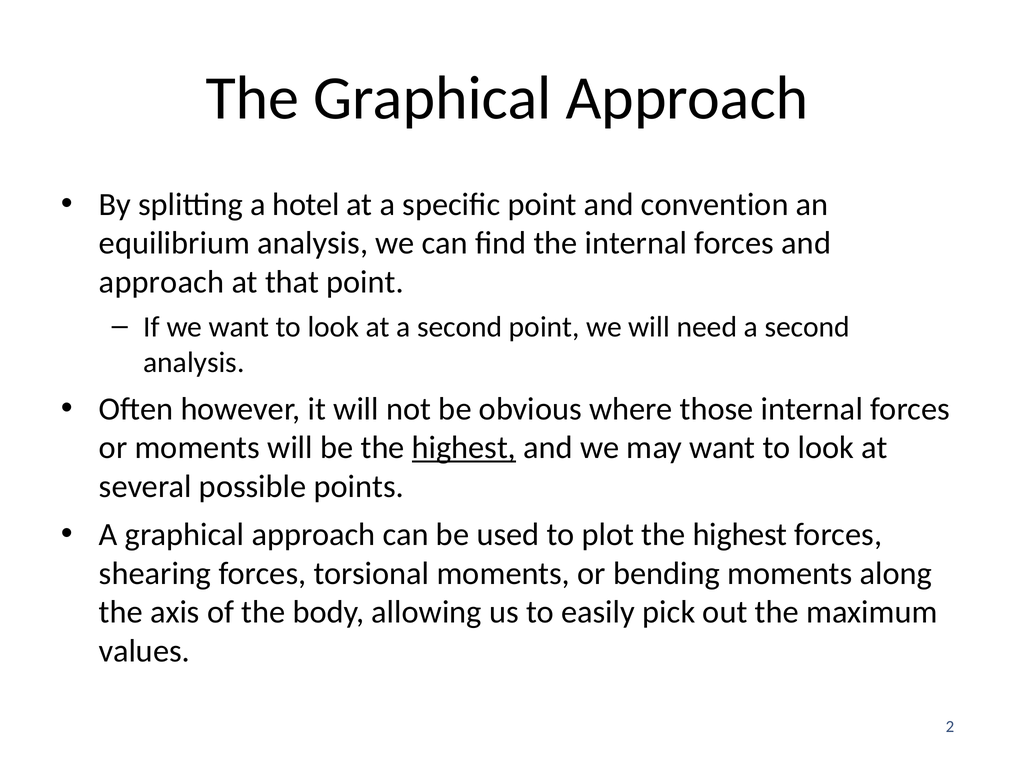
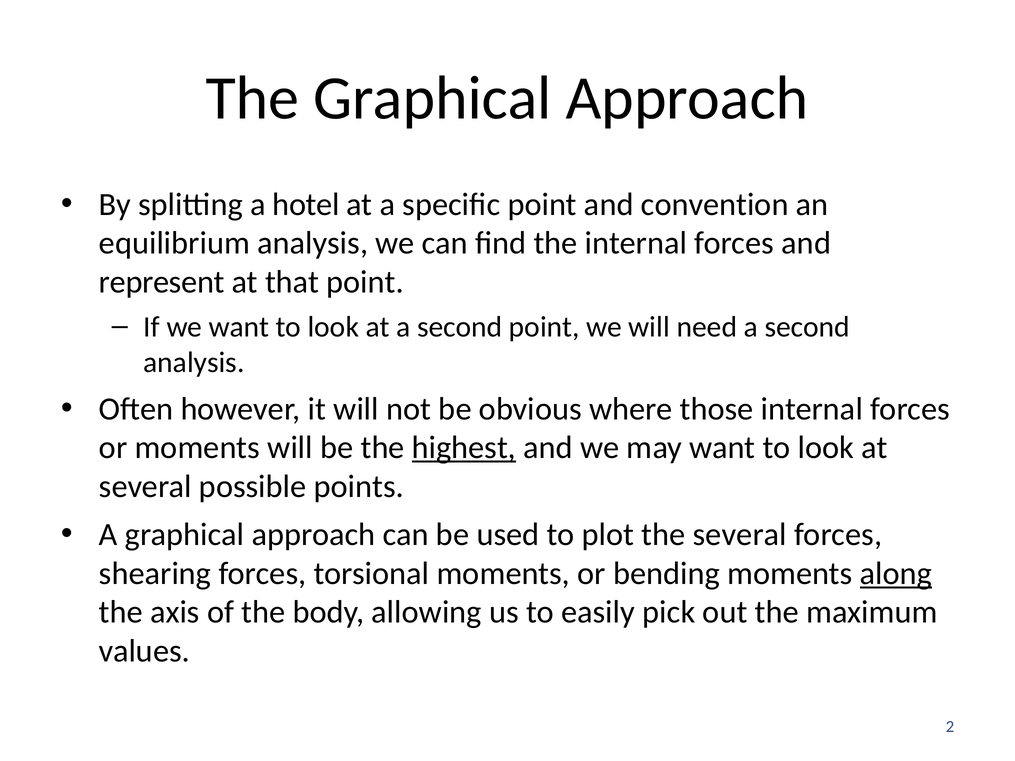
approach: approach -> represent (162, 282)
plot the highest: highest -> several (740, 535)
along underline: none -> present (896, 574)
